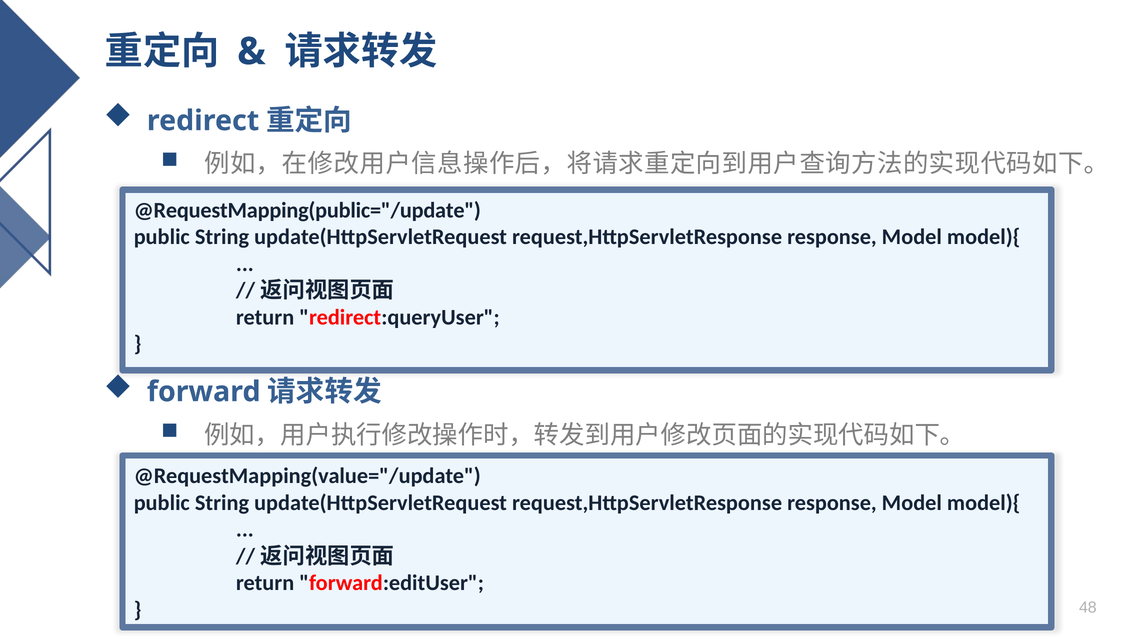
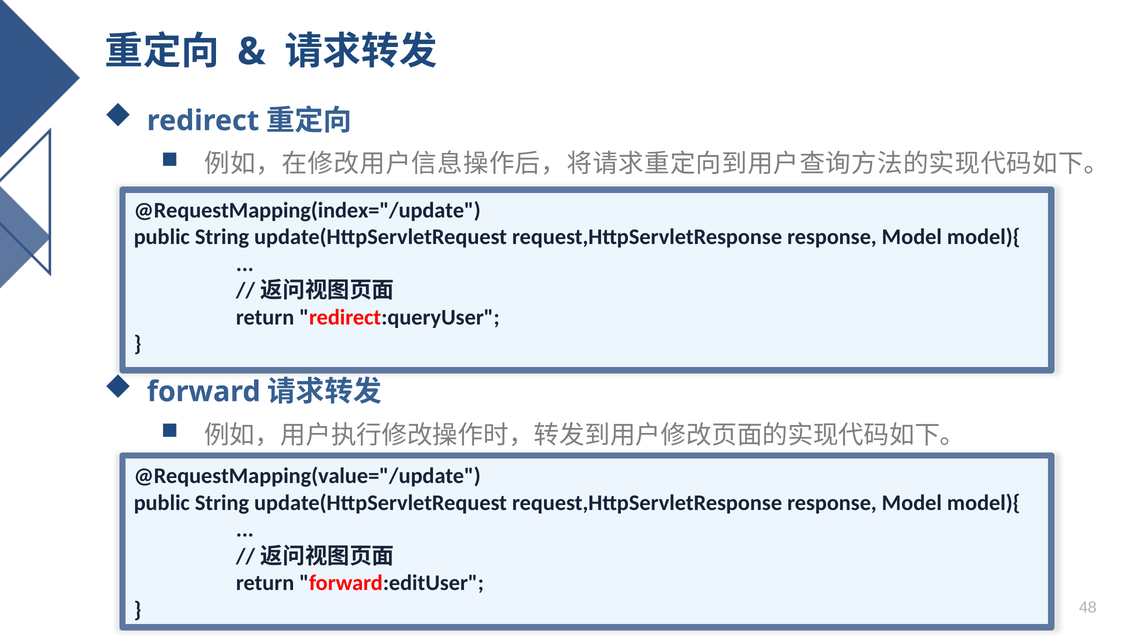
@RequestMapping(public="/update: @RequestMapping(public="/update -> @RequestMapping(index="/update (307, 210)
